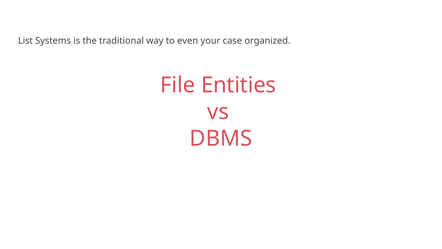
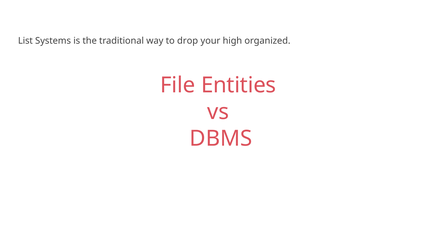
even: even -> drop (188, 41)
case: case -> high (232, 41)
